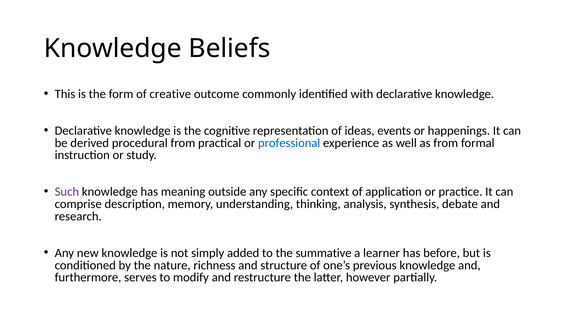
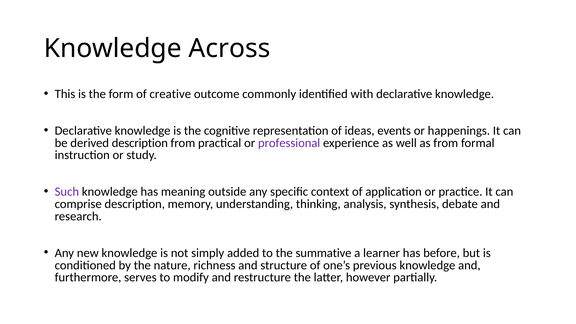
Beliefs: Beliefs -> Across (230, 48)
derived procedural: procedural -> description (140, 143)
professional colour: blue -> purple (289, 143)
